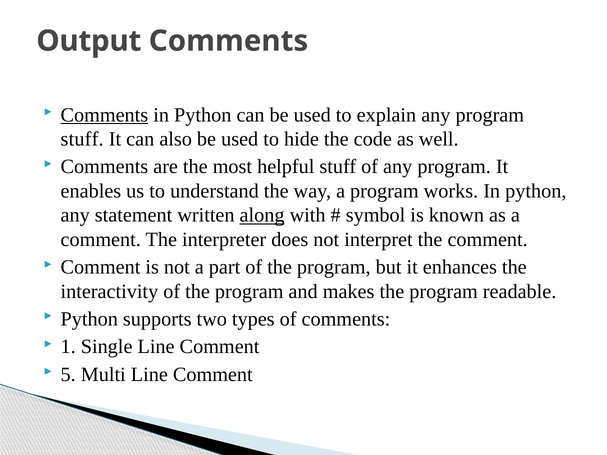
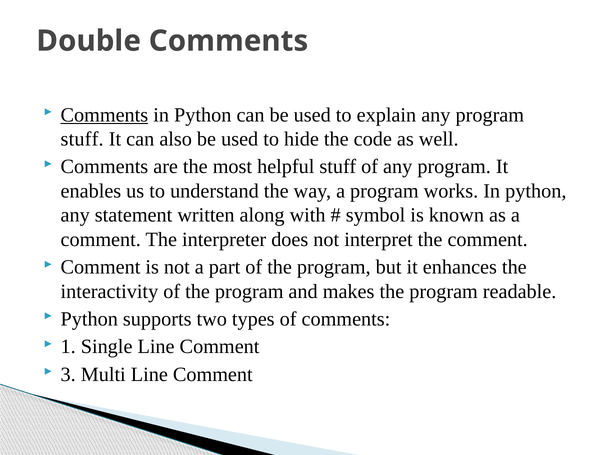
Output: Output -> Double (89, 41)
along underline: present -> none (262, 215)
5: 5 -> 3 (68, 375)
